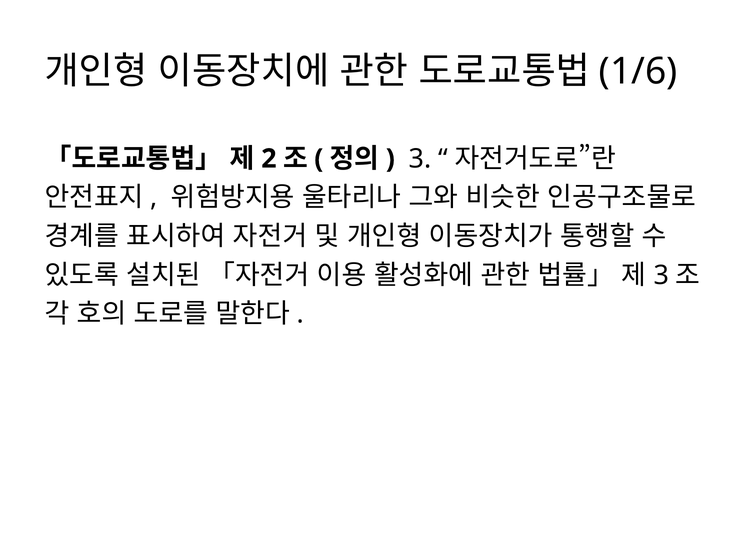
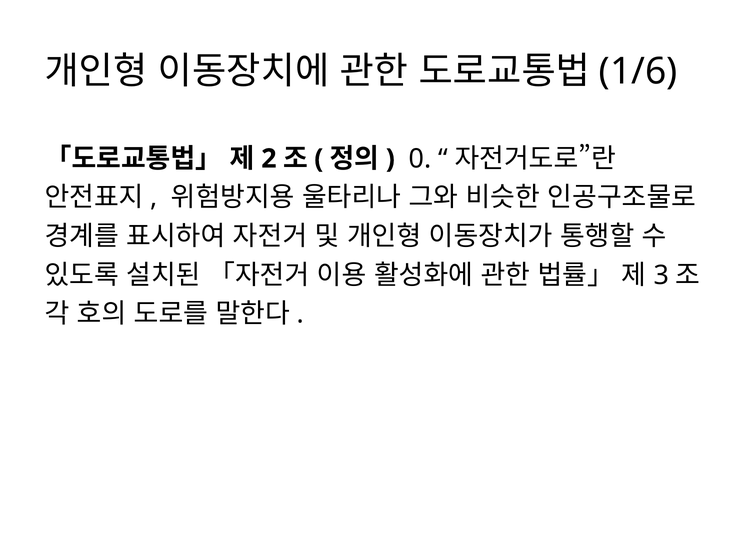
3: 3 -> 0 (420, 159)
